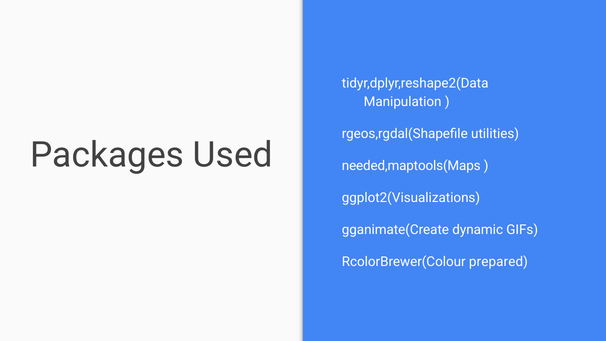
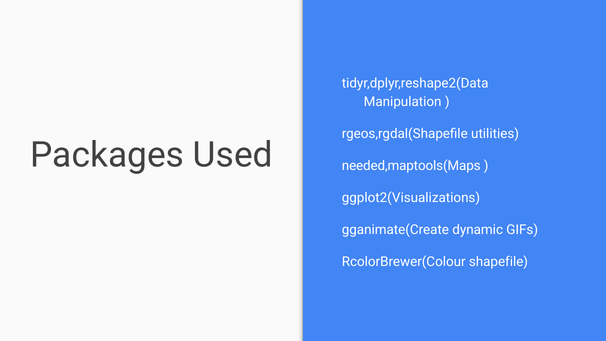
prepared: prepared -> shapefile (498, 262)
